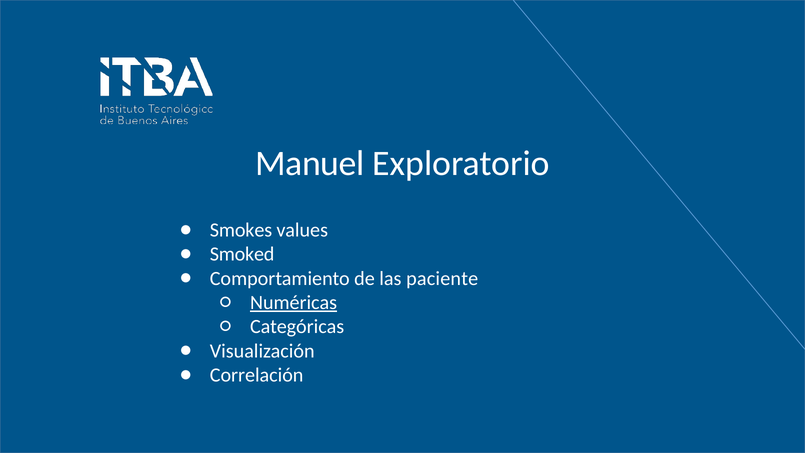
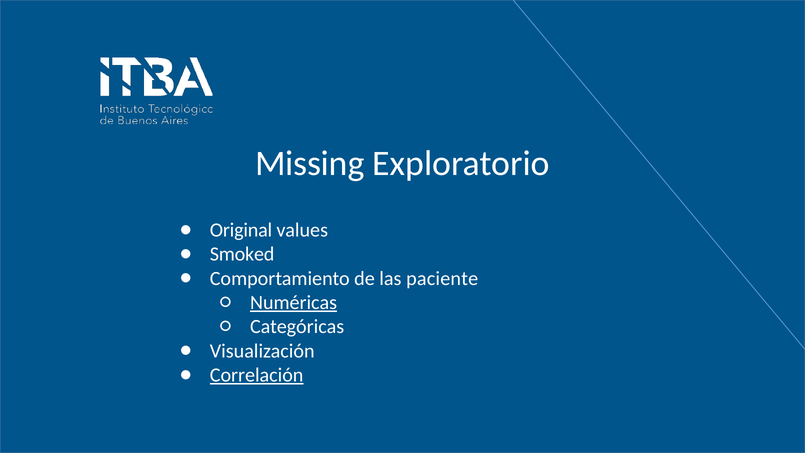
Manuel: Manuel -> Missing (310, 164)
Smokes: Smokes -> Original (241, 230)
Correlación underline: none -> present (257, 375)
